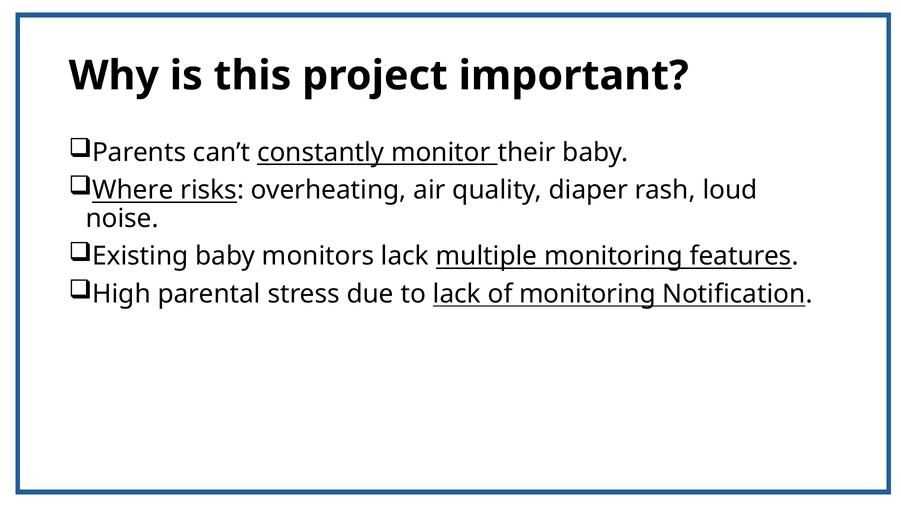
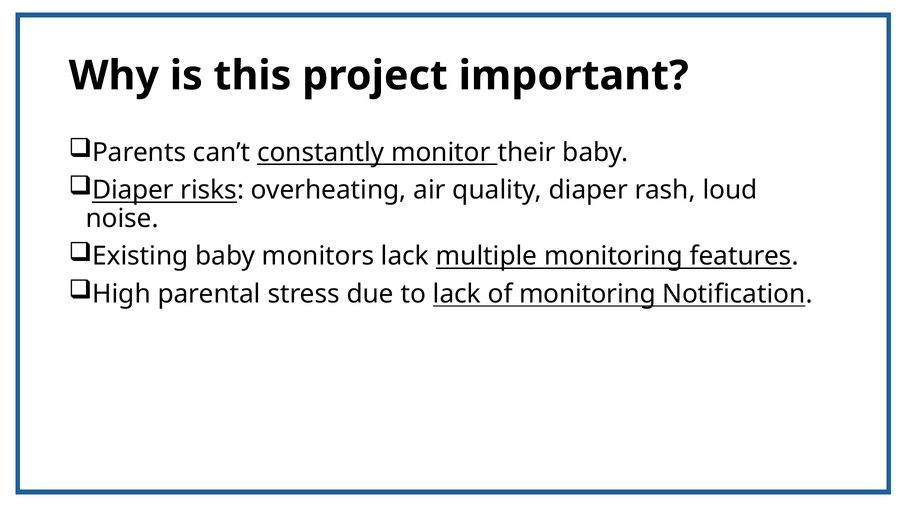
Where: Where -> Diaper (133, 190)
